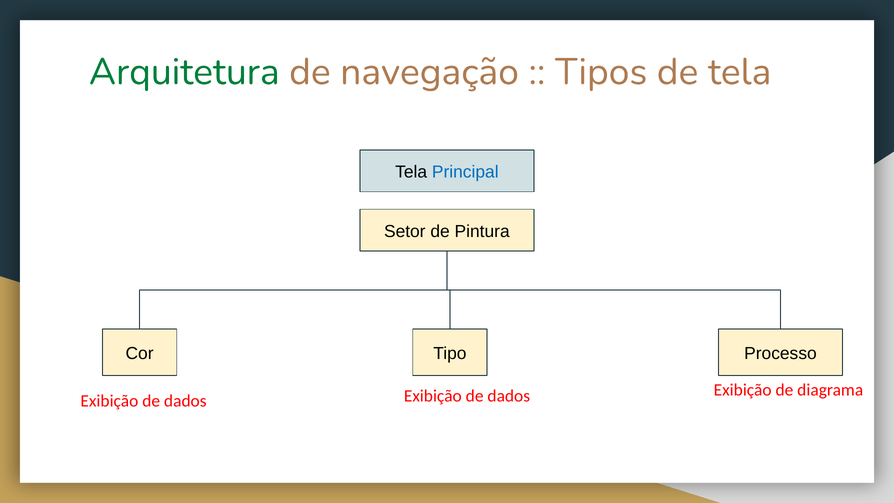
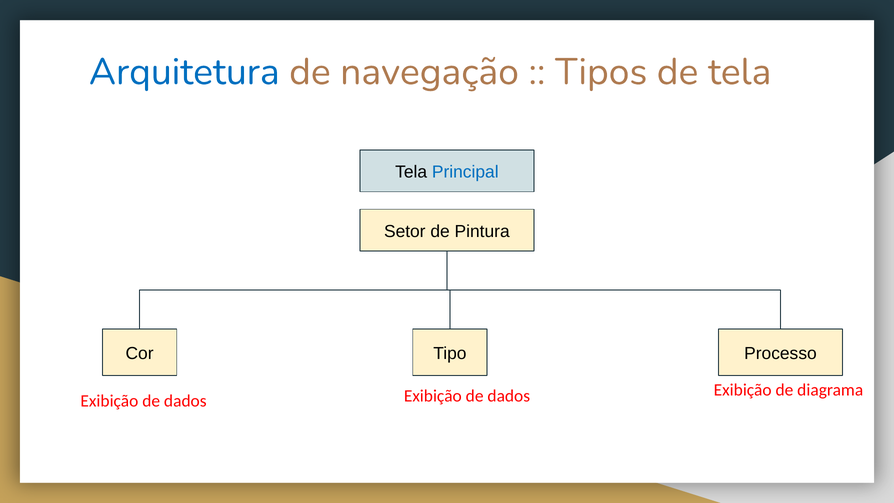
Arquitetura colour: green -> blue (184, 72)
